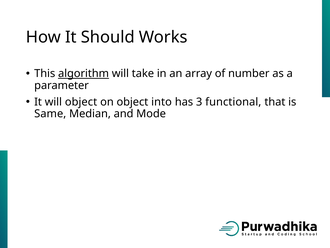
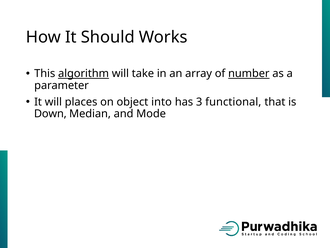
number underline: none -> present (249, 73)
will object: object -> places (81, 102)
Same: Same -> Down (50, 114)
